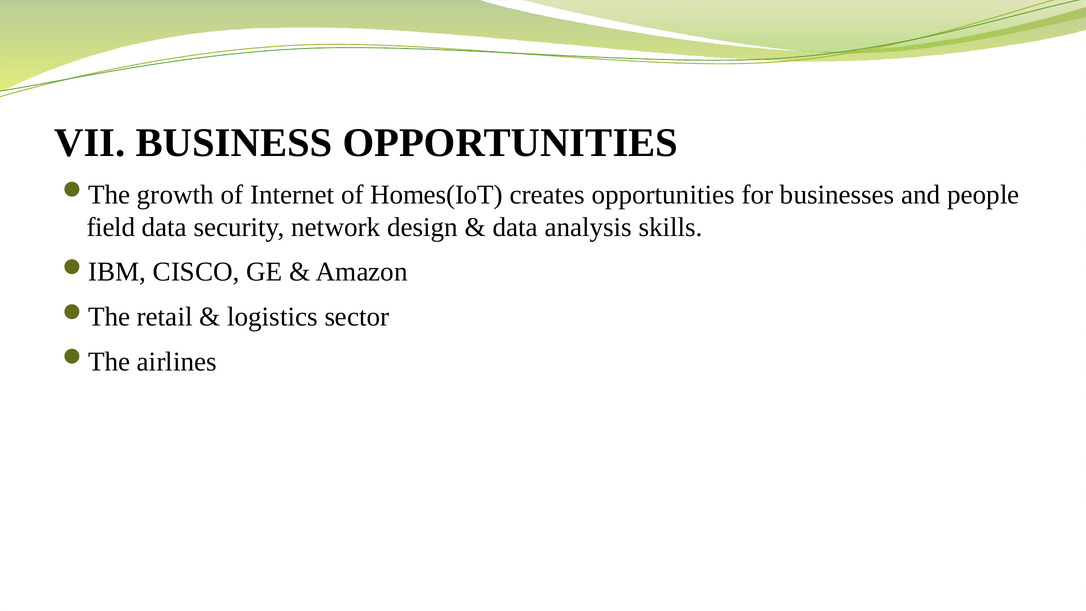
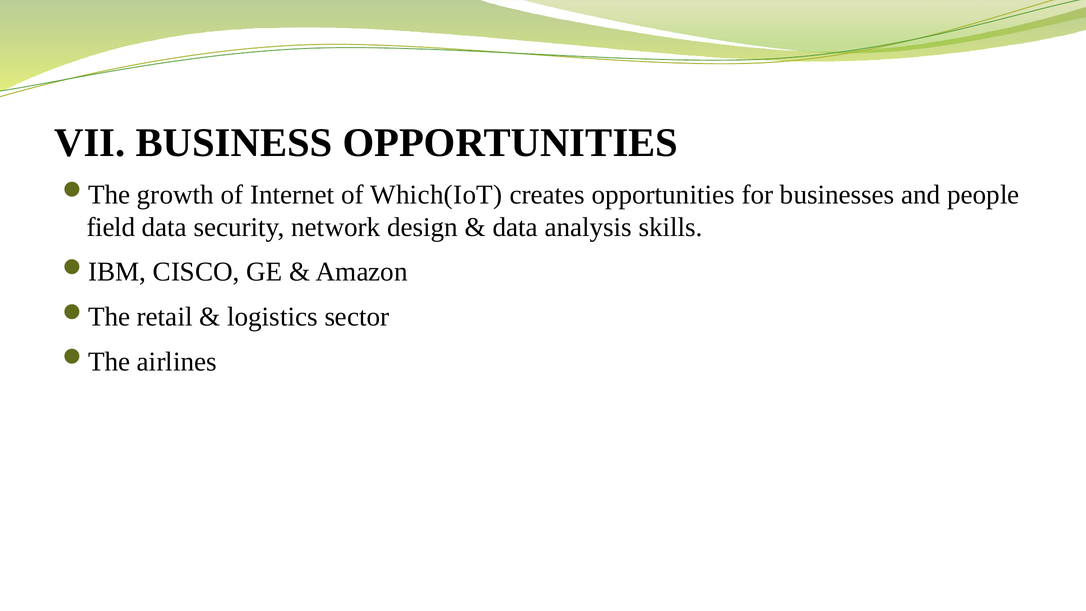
Homes(IoT: Homes(IoT -> Which(IoT (436, 195)
